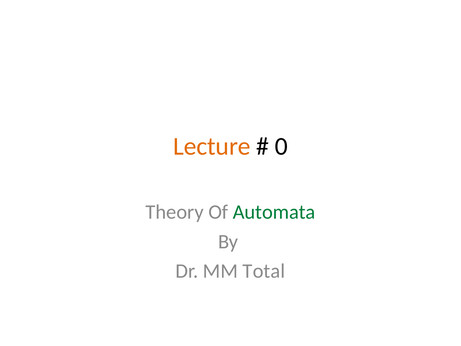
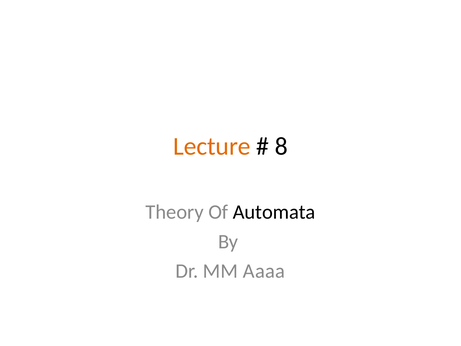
0: 0 -> 8 (281, 146)
Automata colour: green -> black (274, 212)
Total: Total -> Aaaa (264, 271)
